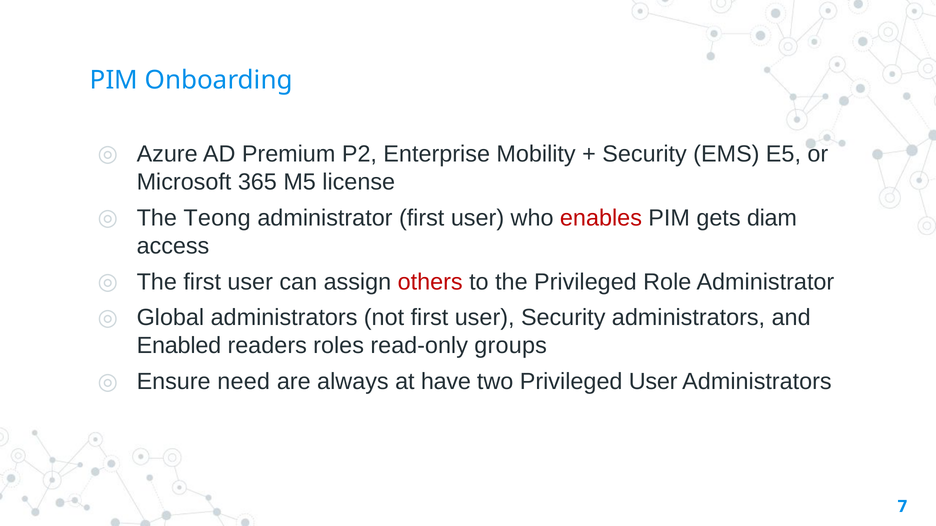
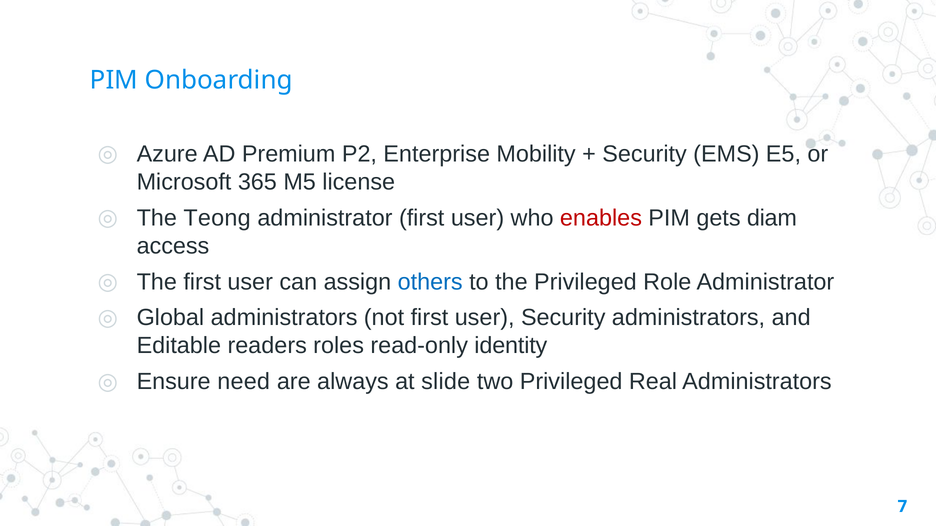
others colour: red -> blue (430, 282)
Enabled: Enabled -> Editable (179, 346)
groups: groups -> identity (511, 346)
have: have -> slide (446, 382)
Privileged User: User -> Real (653, 382)
